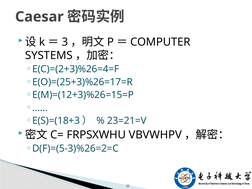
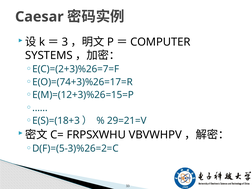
E(C)=(2+3)%26=4=F: E(C)=(2+3)%26=4=F -> E(C)=(2+3)%26=7=F (76, 69)
E(O)=(25+3)%26=17=R: E(O)=(25+3)%26=17=R -> E(O)=(74+3)%26=17=R (83, 82)
23=21=V: 23=21=V -> 29=21=V (127, 121)
